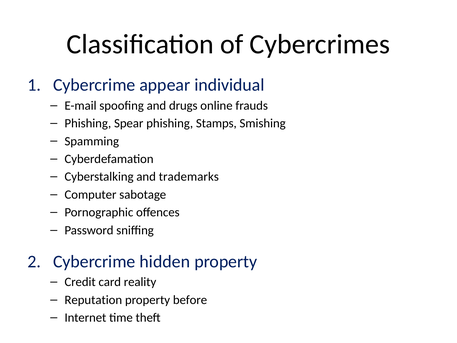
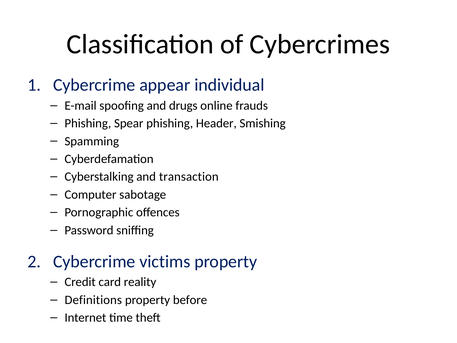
Stamps: Stamps -> Header (216, 123)
trademarks: trademarks -> transaction (189, 177)
hidden: hidden -> victims (165, 261)
Reputation: Reputation -> Definitions (93, 300)
